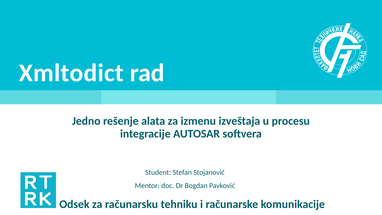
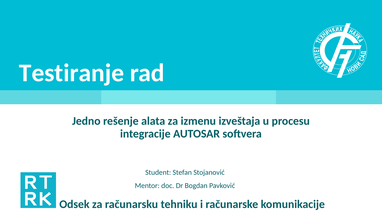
Xmltodict: Xmltodict -> Testiranje (72, 73)
